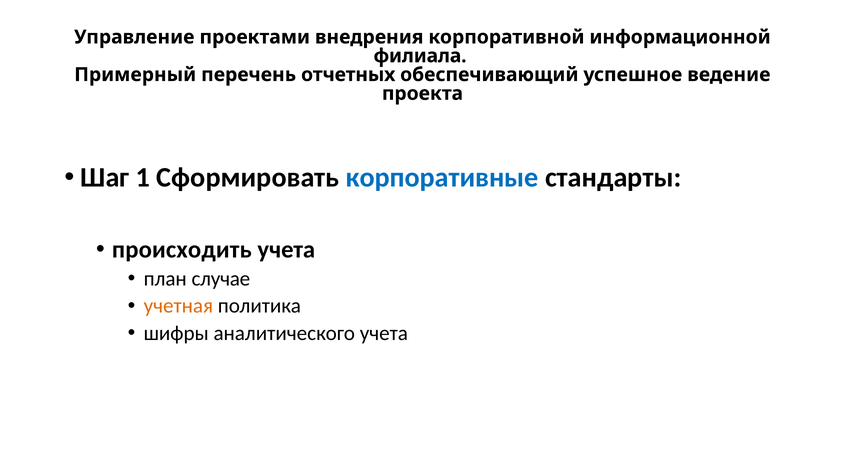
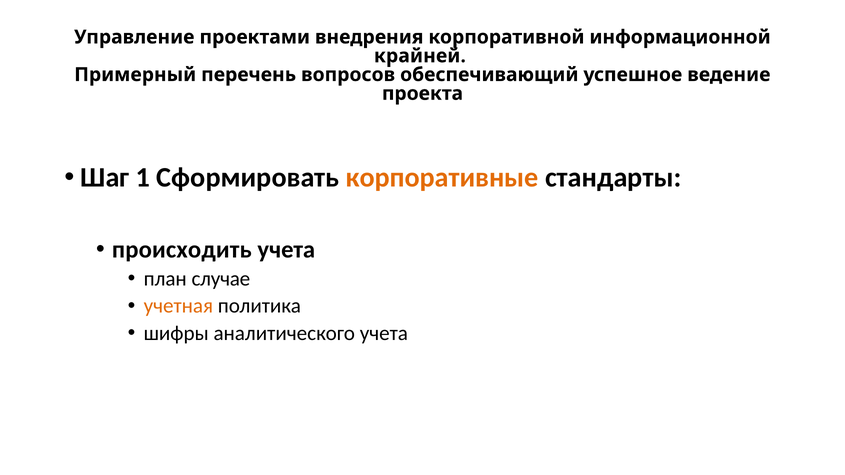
филиала: филиала -> крайней (420, 56)
отчетных: отчетных -> вопросов (348, 75)
корпоративные colour: blue -> orange (442, 178)
